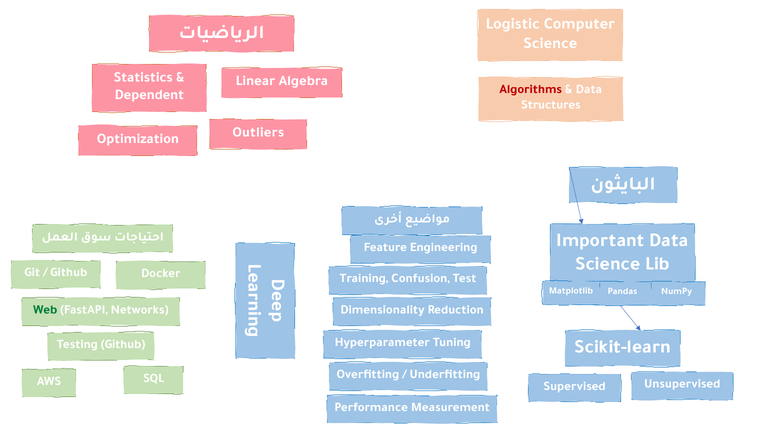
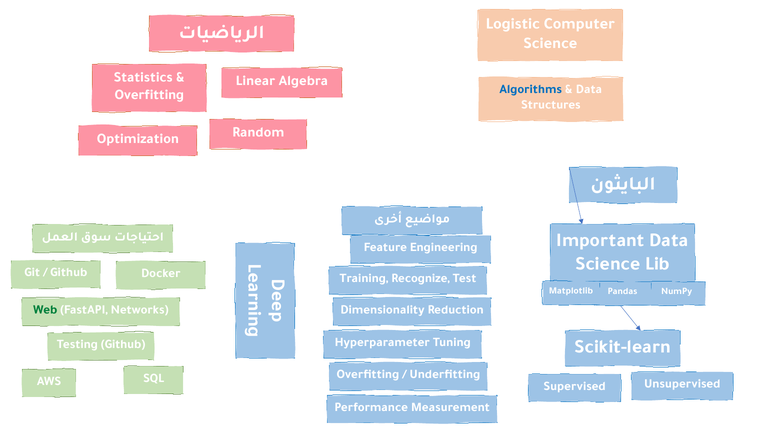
Algorithms colour: red -> blue (531, 89)
Dependent: Dependent -> Overfitting (149, 94)
Outliers: Outliers -> Random (258, 132)
Confusion: Confusion -> Recognize (421, 278)
